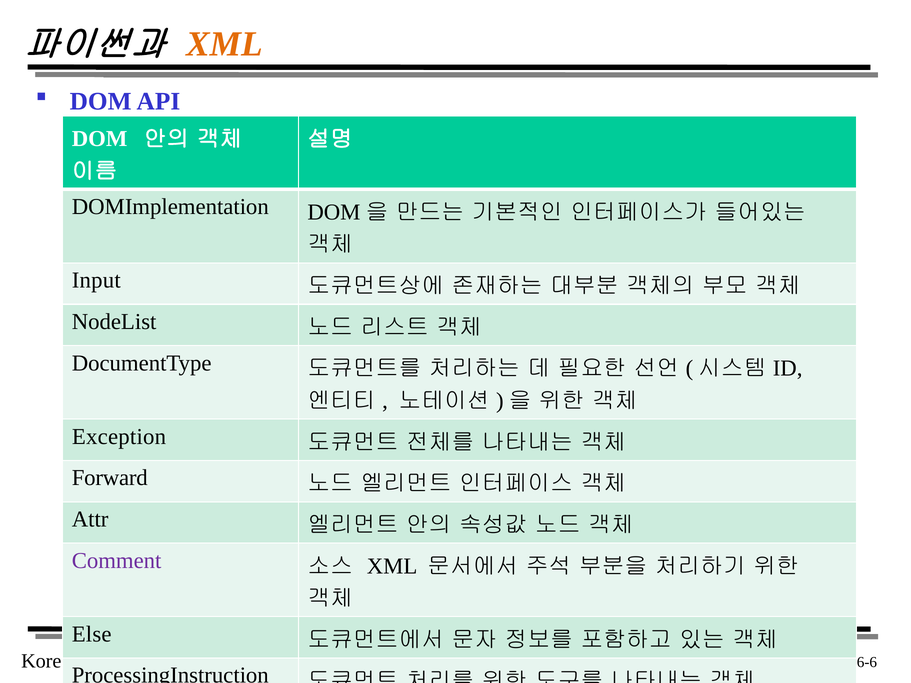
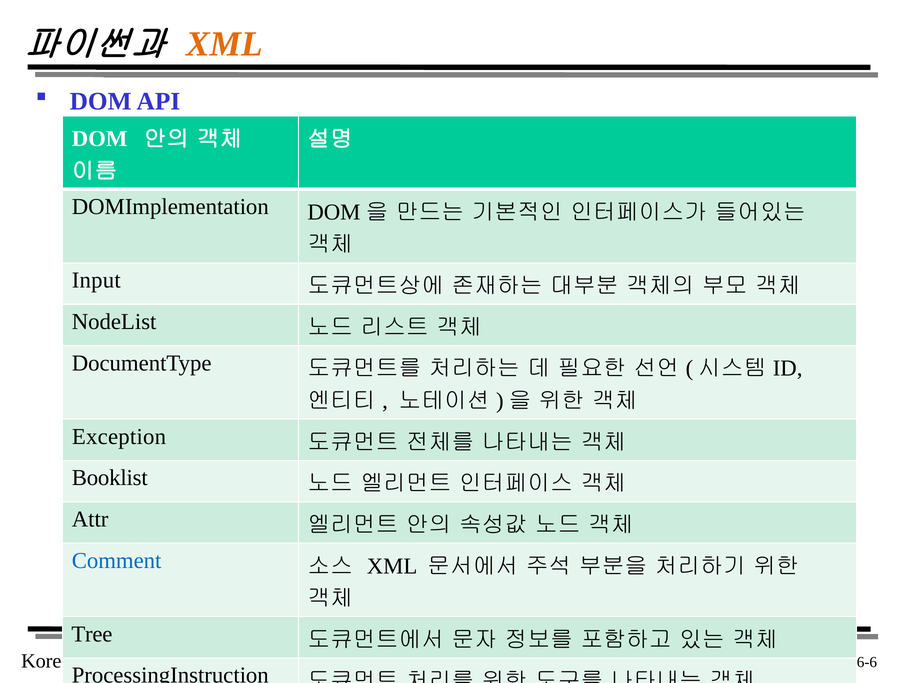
Forward: Forward -> Booklist (110, 478)
Comment colour: purple -> blue (117, 561)
Else: Else -> Tree (92, 634)
